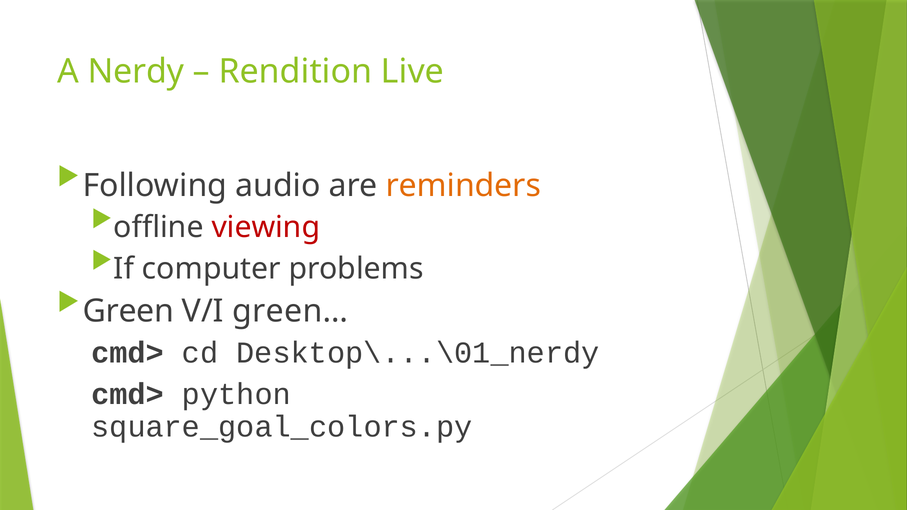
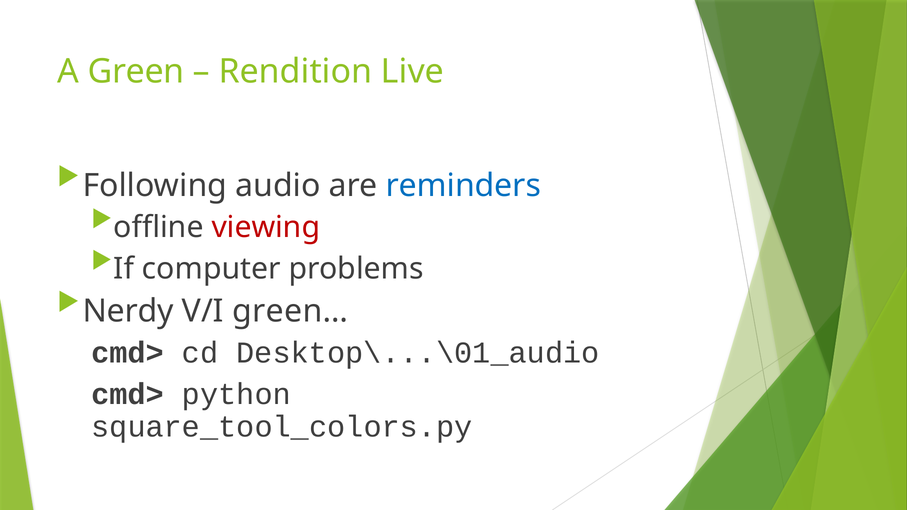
Nerdy: Nerdy -> Green (136, 72)
reminders colour: orange -> blue (463, 186)
Green: Green -> Nerdy (128, 311)
Desktop\...\01_nerdy: Desktop\...\01_nerdy -> Desktop\...\01_audio (418, 353)
square_goal_colors.py: square_goal_colors.py -> square_tool_colors.py (282, 427)
